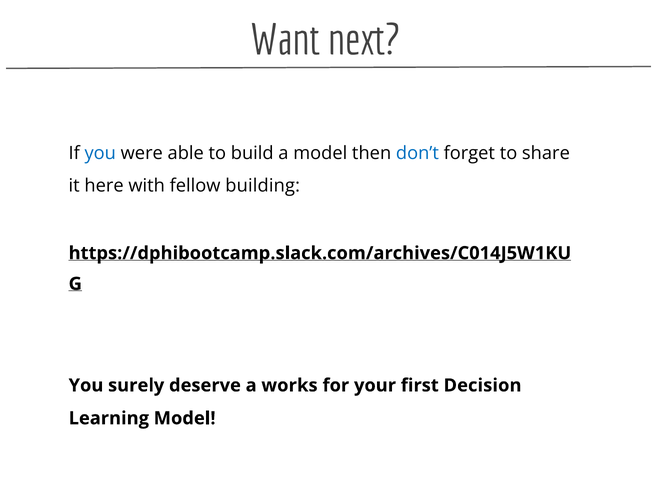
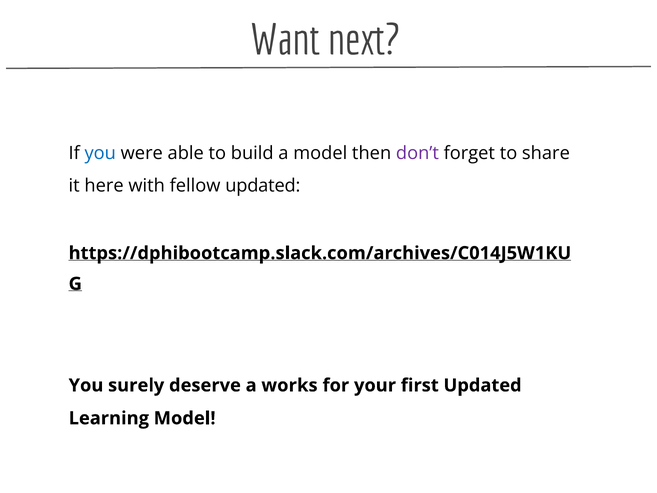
don’t colour: blue -> purple (417, 153)
fellow building: building -> updated (263, 186)
first Decision: Decision -> Updated (483, 385)
